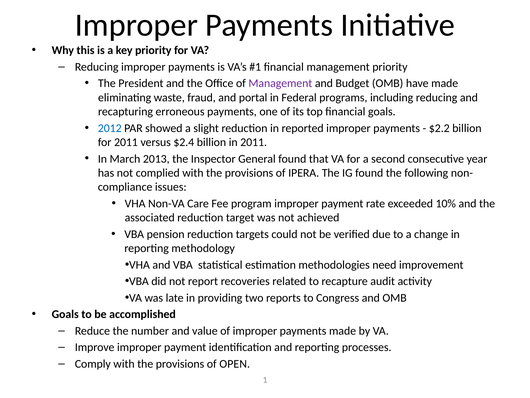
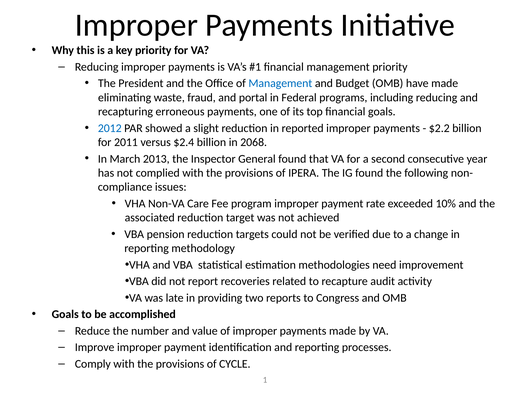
Management colour: purple -> blue (280, 83)
in 2011: 2011 -> 2068 (254, 142)
OPEN: OPEN -> CYCLE (235, 363)
